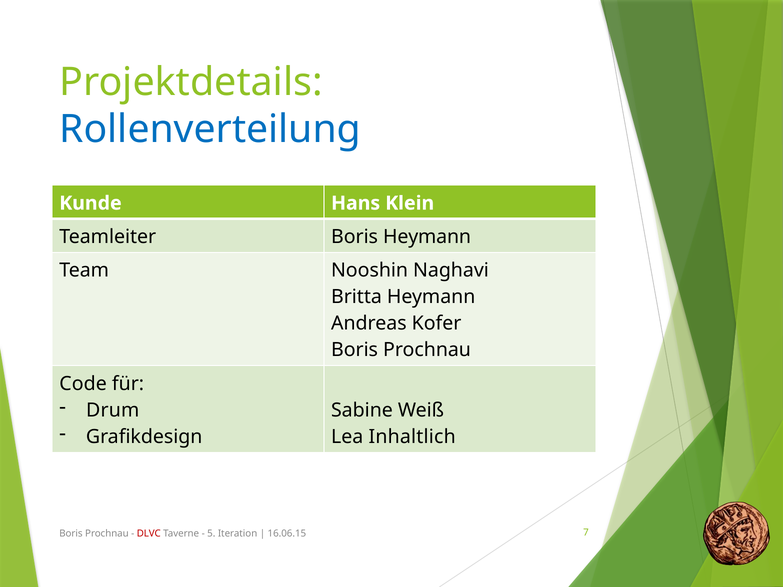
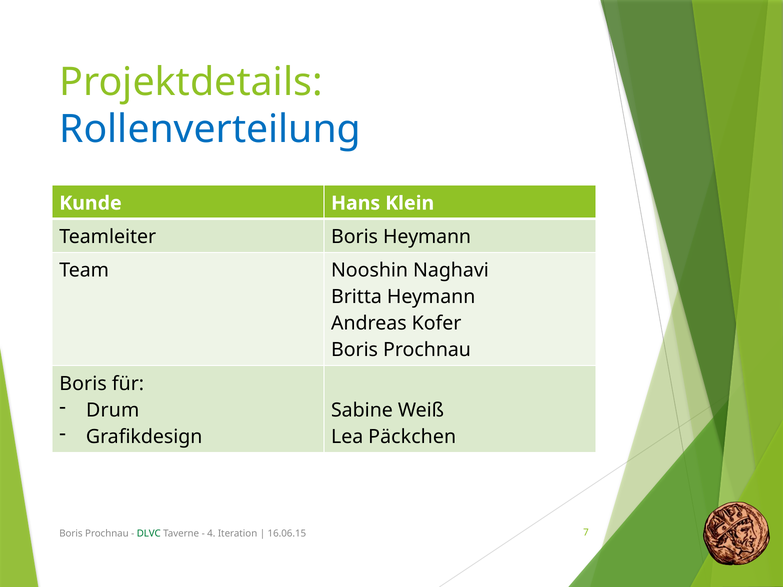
Code: Code -> Boris (83, 384)
Inhaltlich: Inhaltlich -> Päckchen (412, 437)
DLVC colour: red -> green (149, 534)
5: 5 -> 4 (211, 534)
